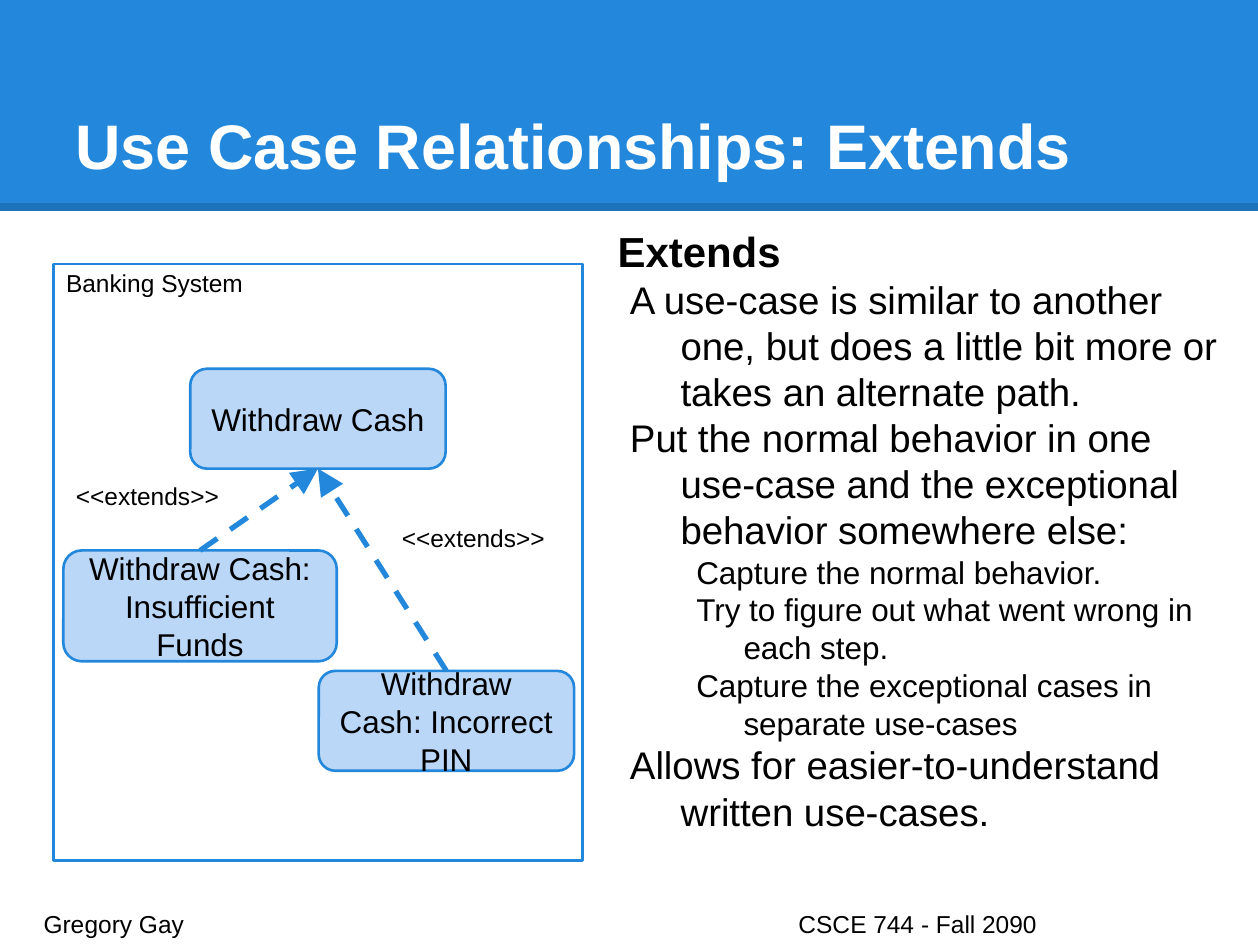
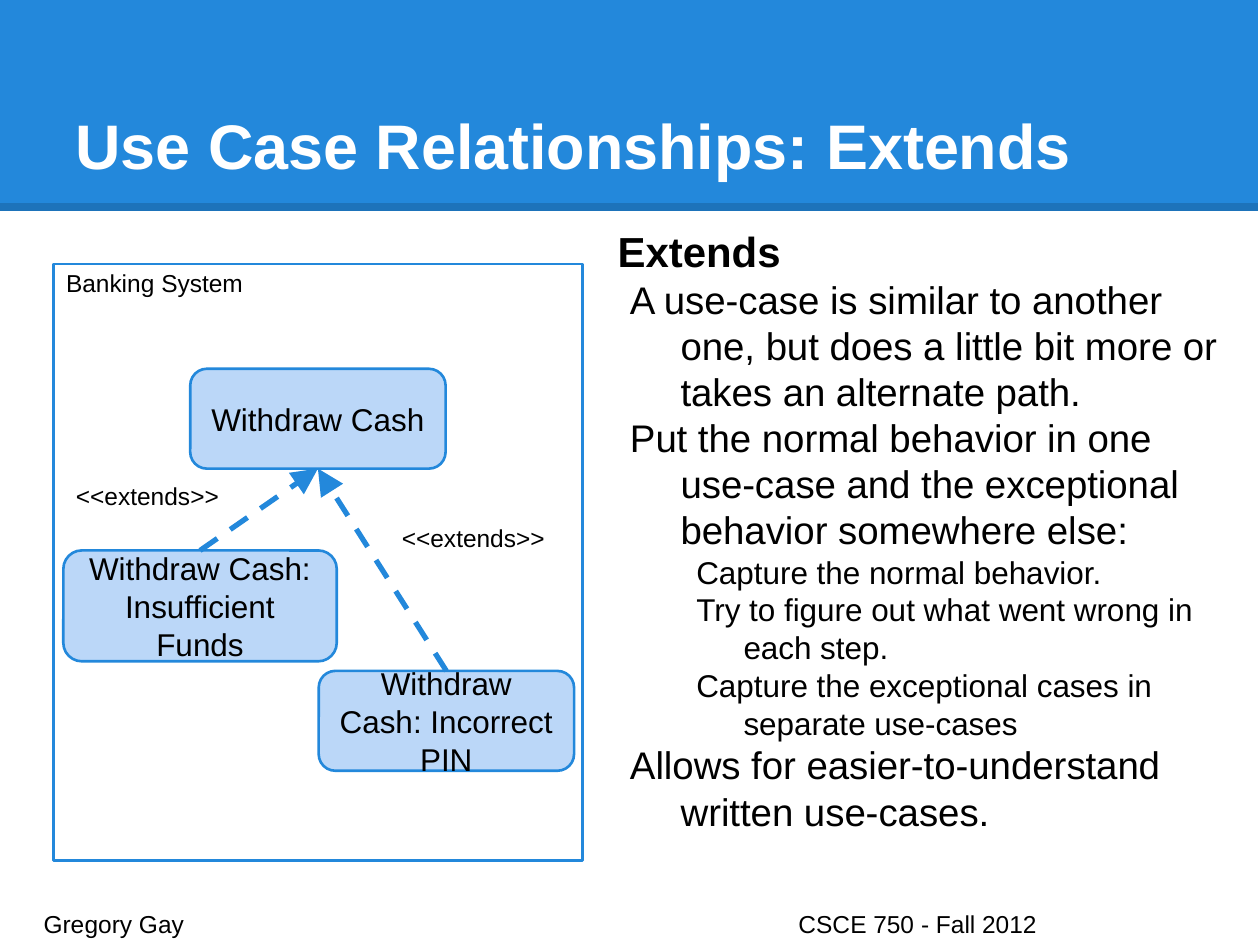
744: 744 -> 750 (894, 925)
2090: 2090 -> 2012 (1009, 925)
